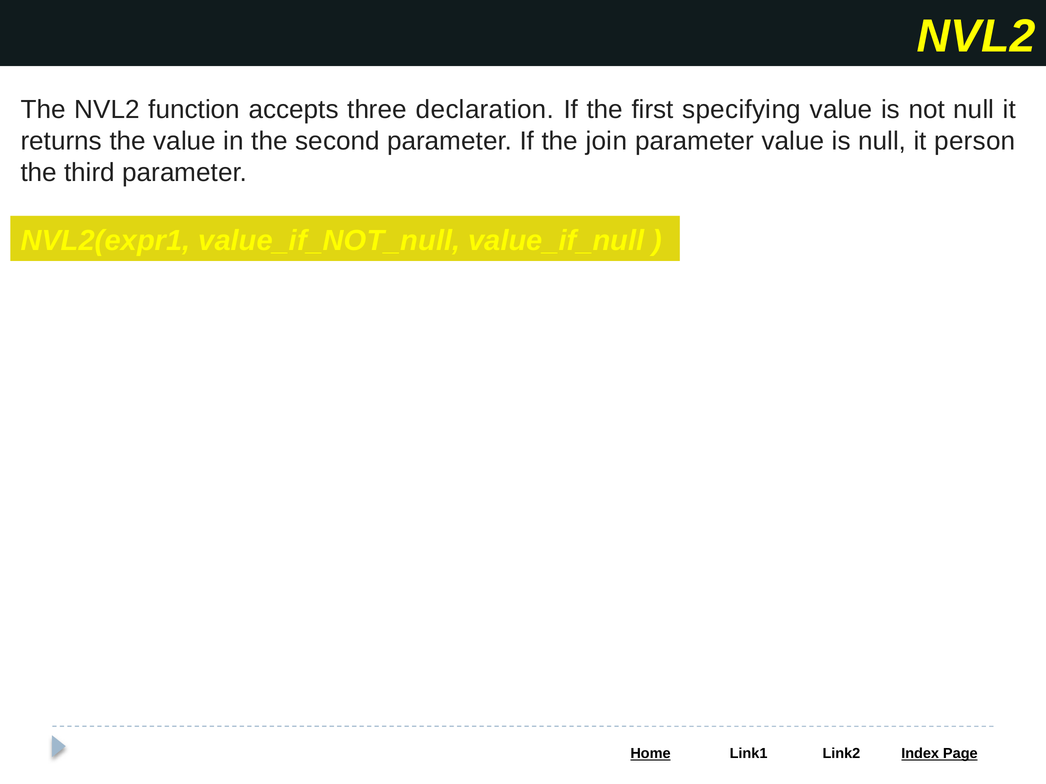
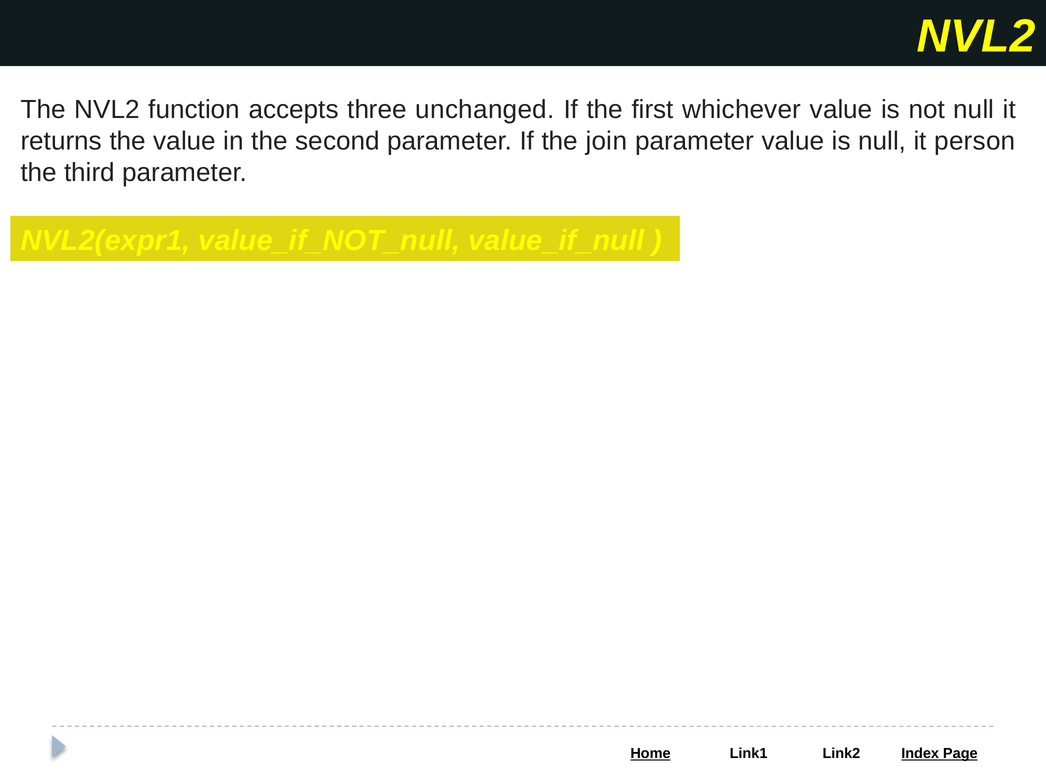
declaration: declaration -> unchanged (485, 110)
specifying: specifying -> whichever (742, 110)
